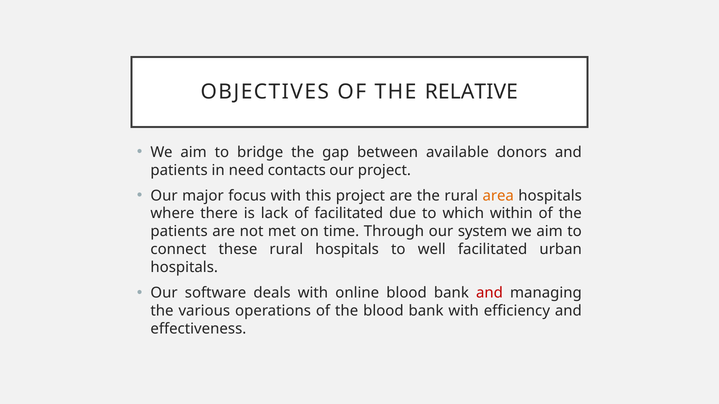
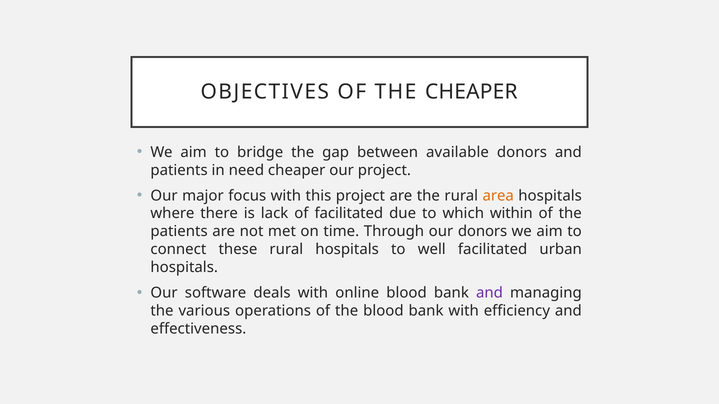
THE RELATIVE: RELATIVE -> CHEAPER (471, 92)
need contacts: contacts -> cheaper (297, 170)
our system: system -> donors (483, 232)
and colour: red -> purple (489, 293)
